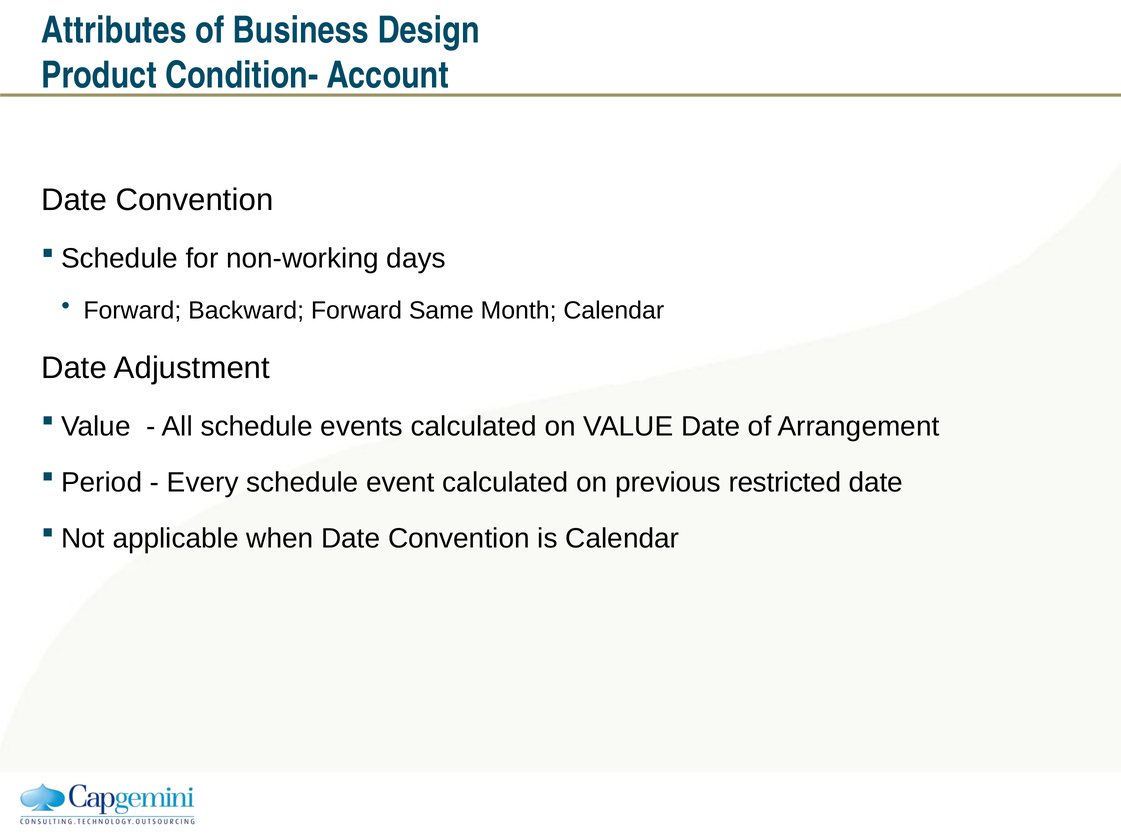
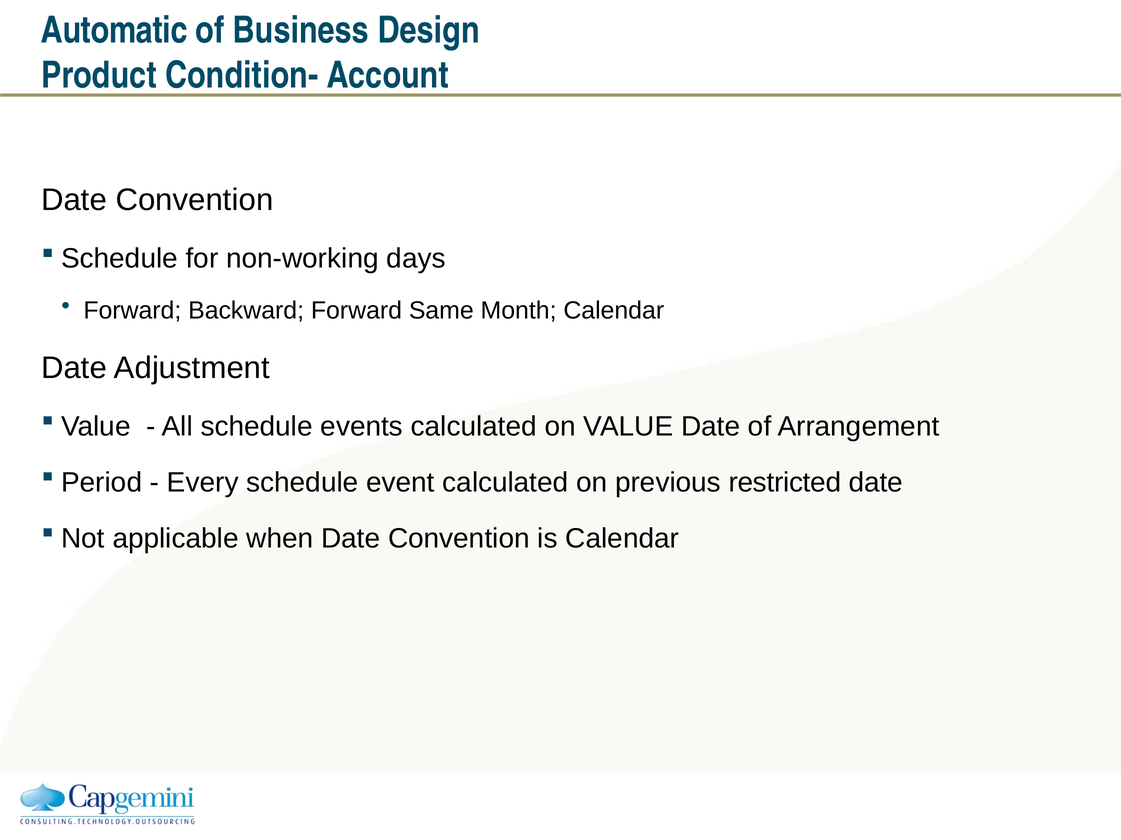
Attributes: Attributes -> Automatic (114, 31)
